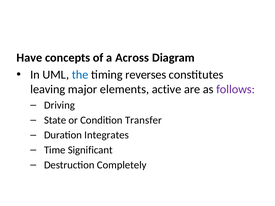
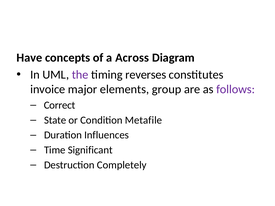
the colour: blue -> purple (80, 75)
leaving: leaving -> invoice (48, 89)
active: active -> group (167, 89)
Driving: Driving -> Correct (60, 105)
Transfer: Transfer -> Metafile (143, 120)
Integrates: Integrates -> Influences (107, 135)
